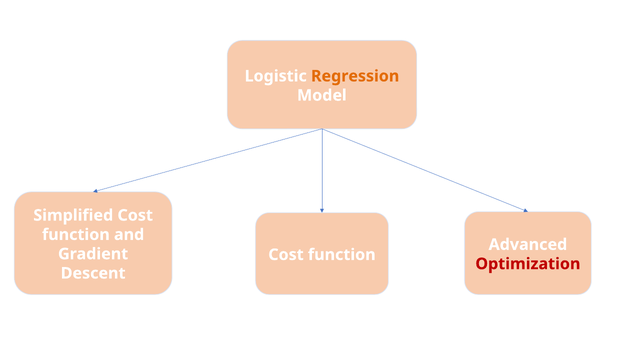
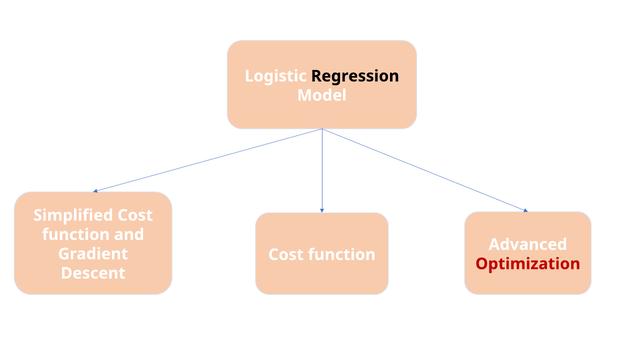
Regression colour: orange -> black (355, 76)
